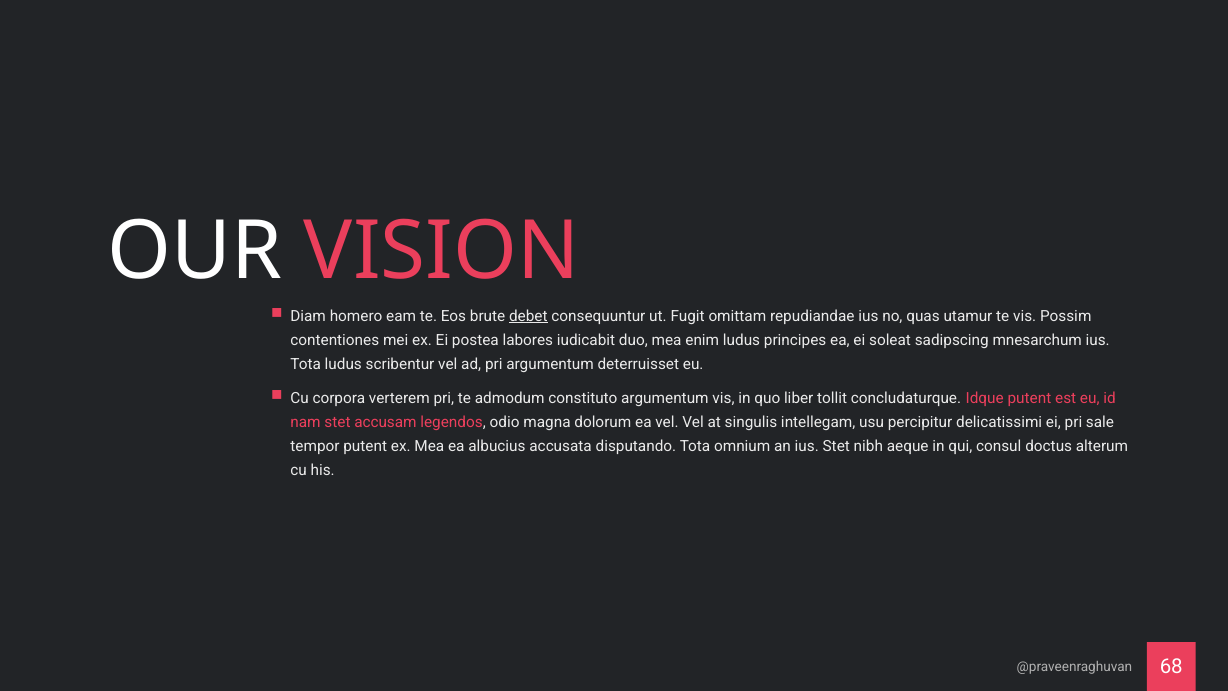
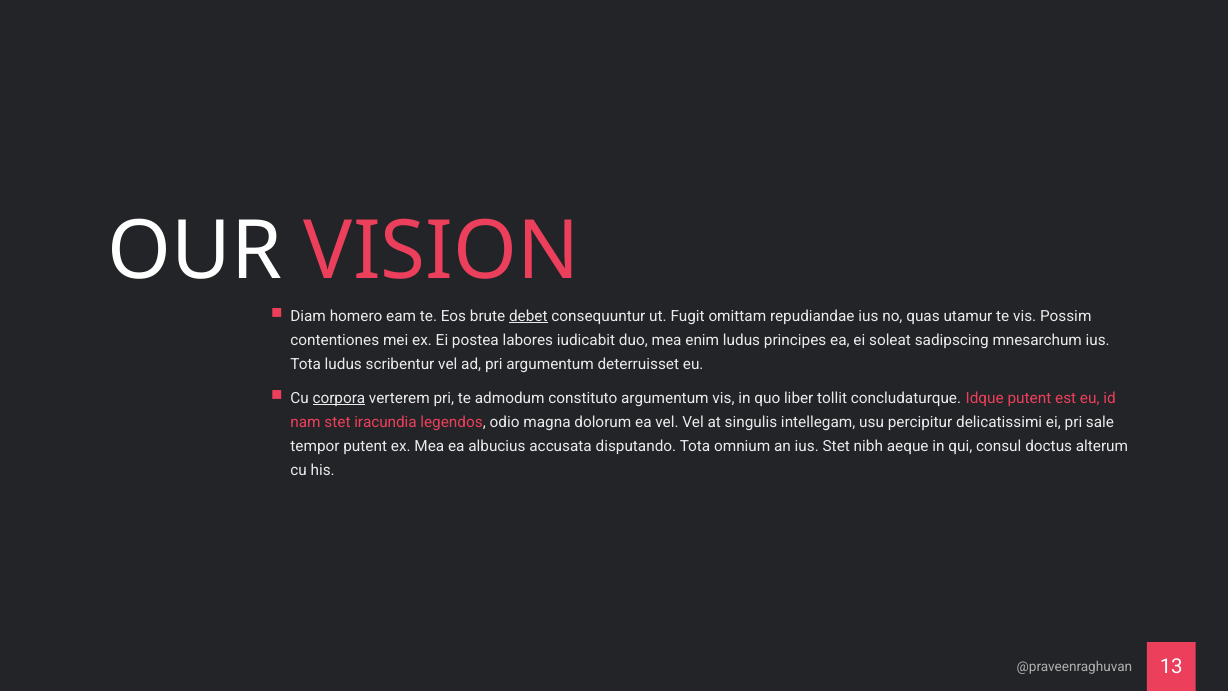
corpora underline: none -> present (339, 398)
accusam: accusam -> iracundia (385, 422)
68: 68 -> 13 (1171, 667)
